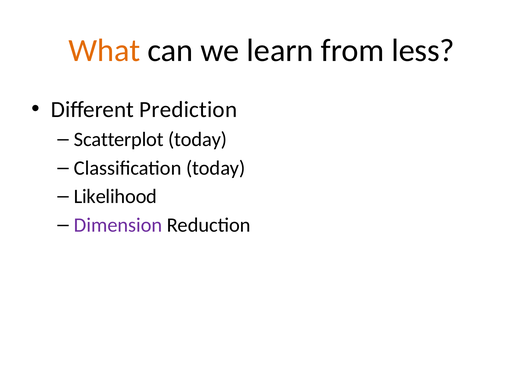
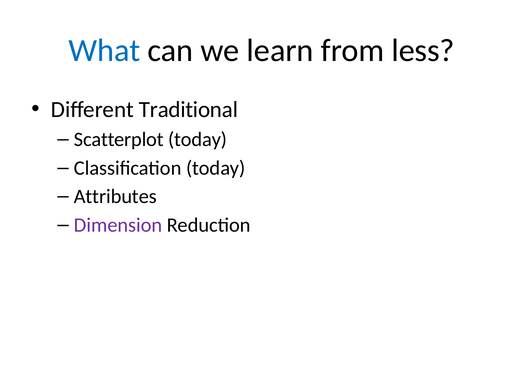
What colour: orange -> blue (104, 51)
Prediction: Prediction -> Traditional (188, 110)
Likelihood: Likelihood -> Attributes (115, 197)
